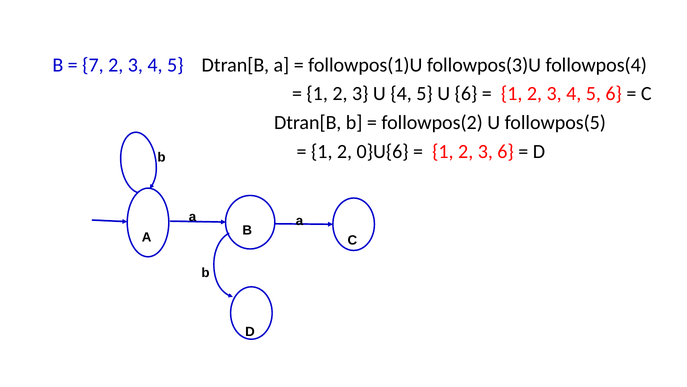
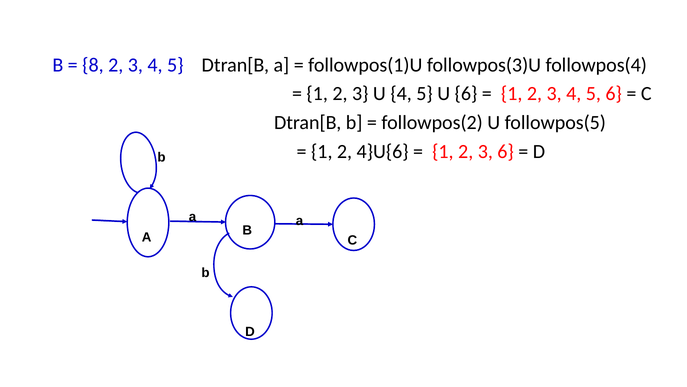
7: 7 -> 8 (93, 65)
0}U{6: 0}U{6 -> 4}U{6 (383, 151)
